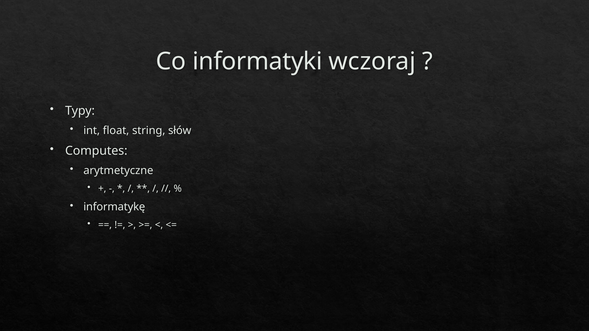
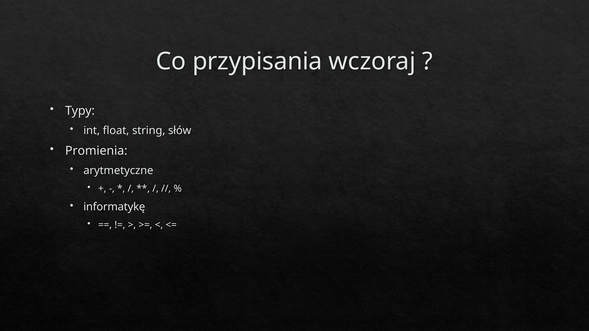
informatyki: informatyki -> przypisania (257, 62)
Computes: Computes -> Promienia (96, 151)
